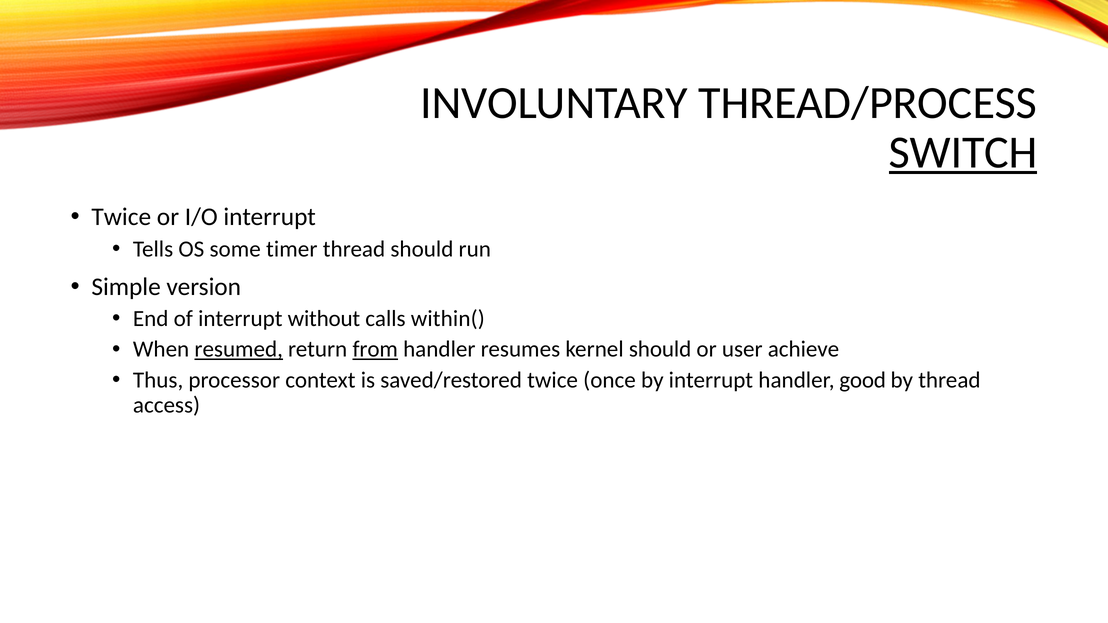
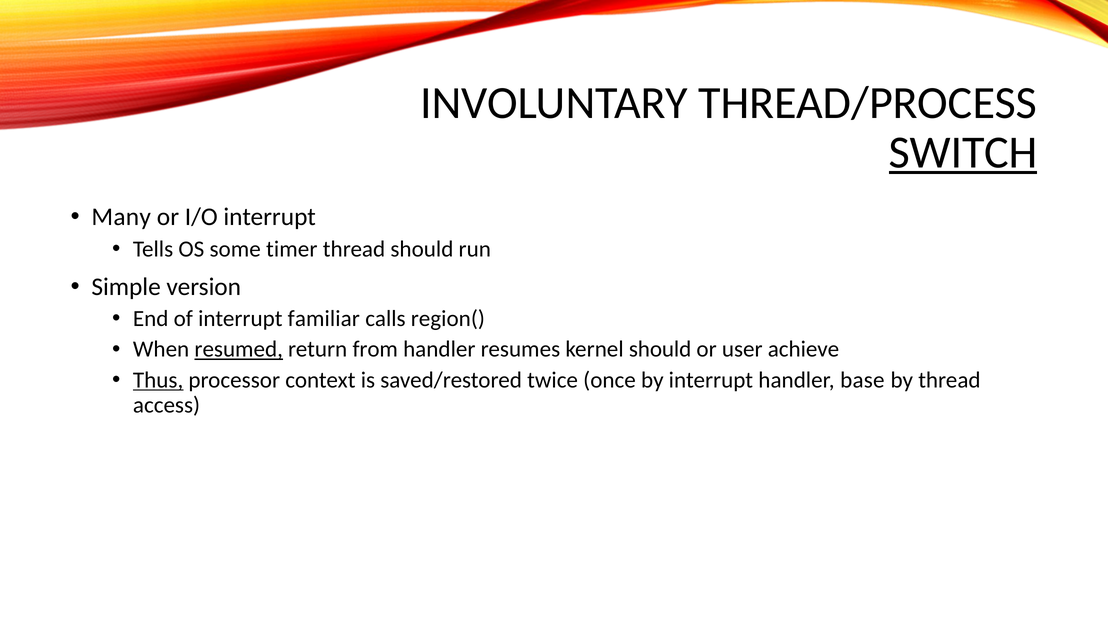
Twice: Twice -> Many (121, 217)
without: without -> familiar (324, 319)
within(: within( -> region( (448, 319)
from underline: present -> none (375, 349)
Thus underline: none -> present (158, 380)
good: good -> base (862, 380)
